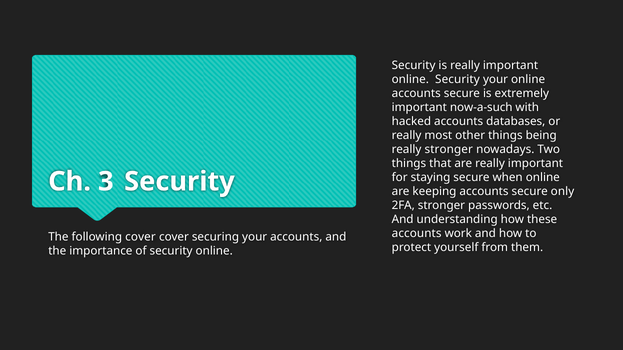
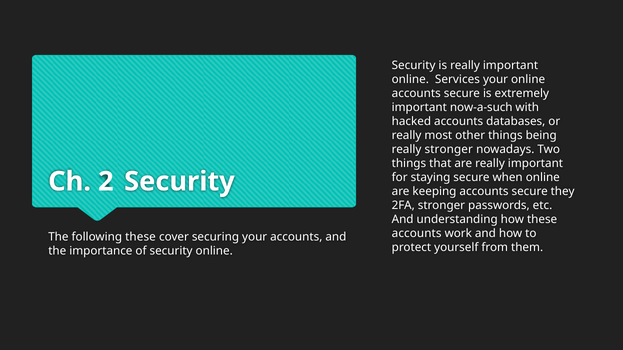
Security: Security -> Services (457, 79)
3: 3 -> 2 (106, 182)
only: only -> they (563, 192)
following cover: cover -> these (140, 237)
